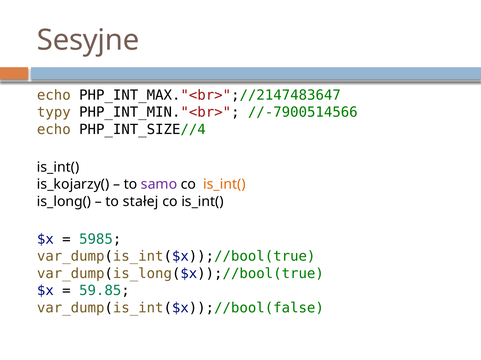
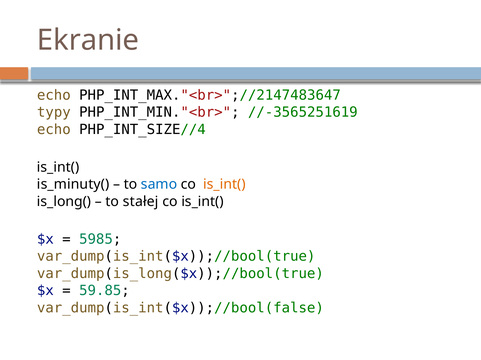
Sesyjne: Sesyjne -> Ekranie (88, 40)
//-7900514566: //-7900514566 -> //-3565251619 (303, 113)
is_kojarzy(: is_kojarzy( -> is_minuty( (73, 185)
samo colour: purple -> blue (159, 185)
